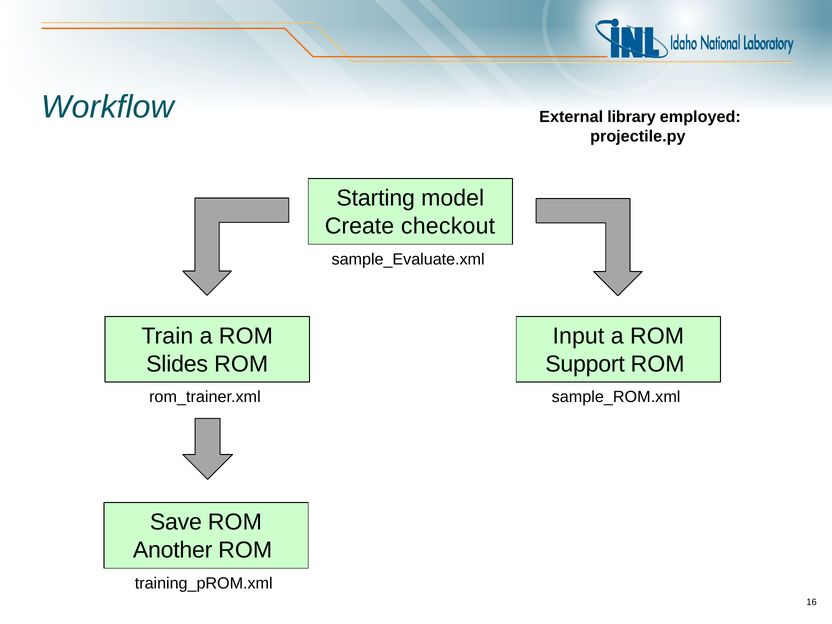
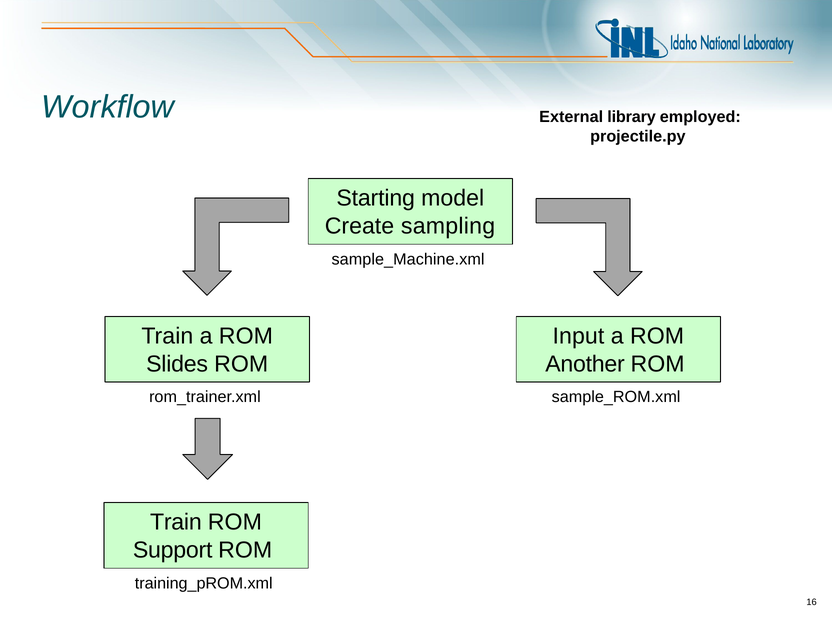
checkout: checkout -> sampling (448, 226)
sample_Evaluate.xml: sample_Evaluate.xml -> sample_Machine.xml (408, 259)
Support: Support -> Another (585, 364)
Save: Save -> Train (176, 522)
Another: Another -> Support (173, 550)
